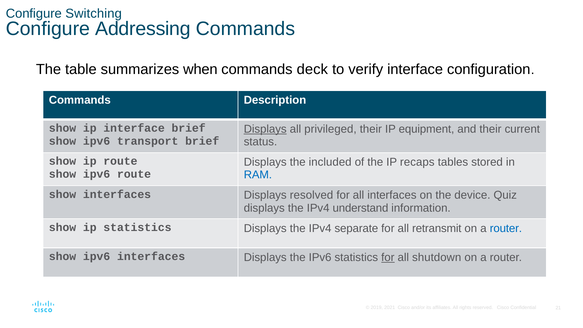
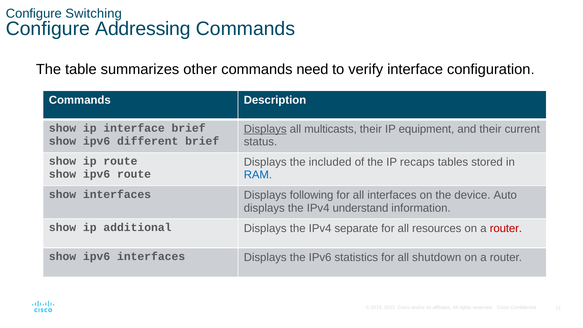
when: when -> other (200, 69)
deck: deck -> need (312, 69)
privileged: privileged -> multicasts (331, 129)
transport: transport -> different (148, 141)
resolved: resolved -> following (312, 195)
Quiz: Quiz -> Auto (505, 195)
ip statistics: statistics -> additional (137, 227)
retransmit: retransmit -> resources (437, 228)
router colour: blue -> red (506, 228)
for underline: present -> none (388, 257)
